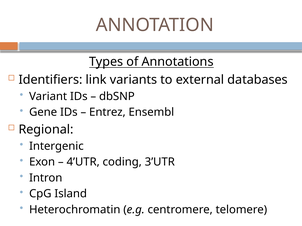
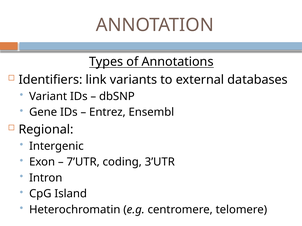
4’UTR: 4’UTR -> 7’UTR (83, 162)
